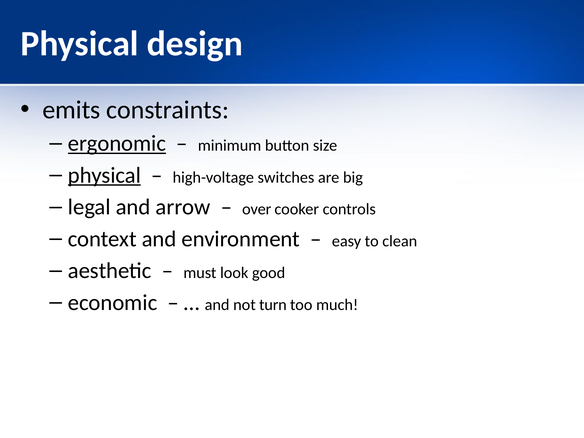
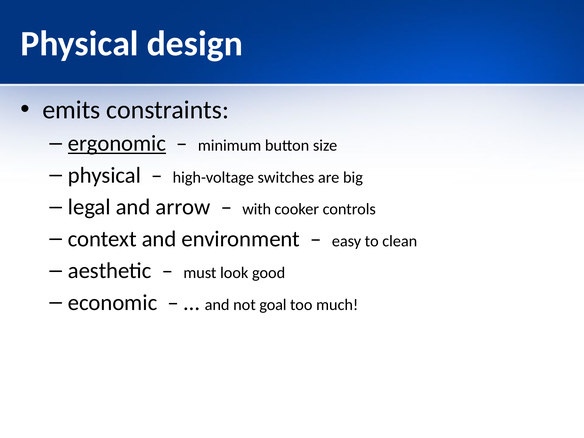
physical underline: present -> none (104, 175)
over: over -> with (257, 209)
turn: turn -> goal (273, 305)
